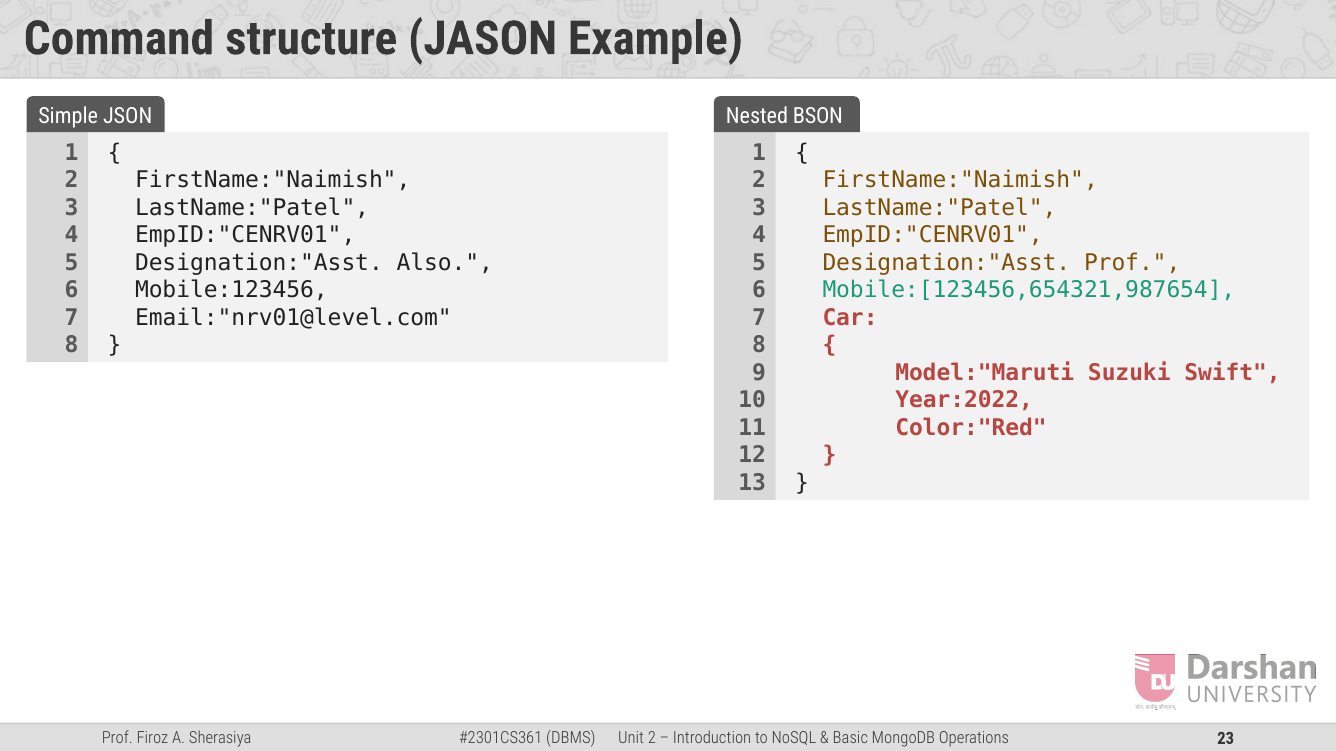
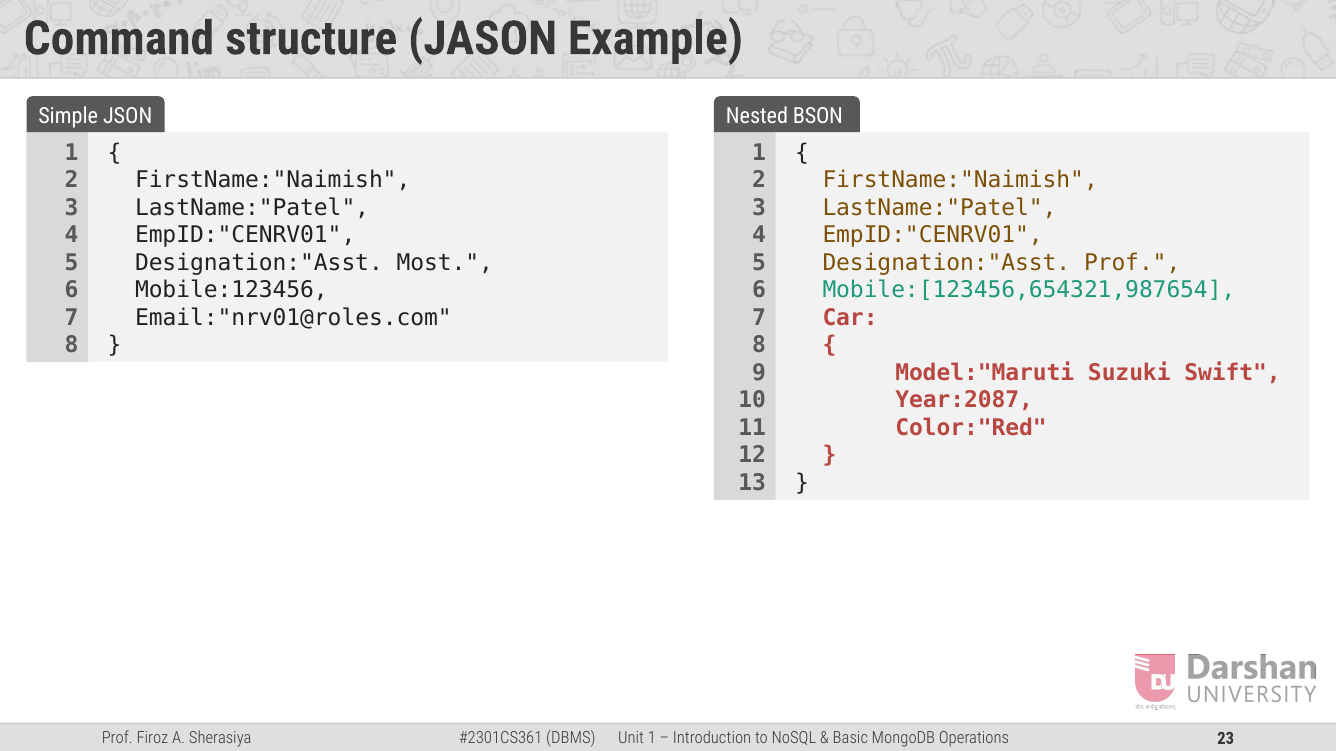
Also: Also -> Most (445, 263)
Email:"nrv01@level.com: Email:"nrv01@level.com -> Email:"nrv01@roles.com (293, 318)
Year:2022: Year:2022 -> Year:2087 (964, 400)
2: 2 -> 1 (652, 739)
